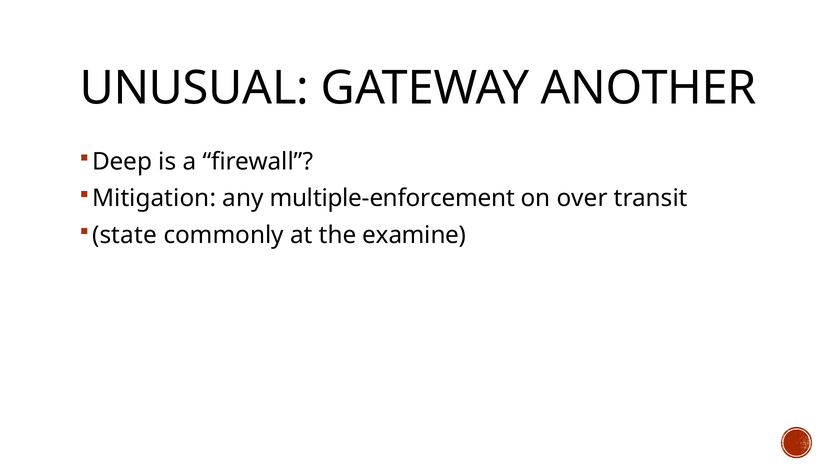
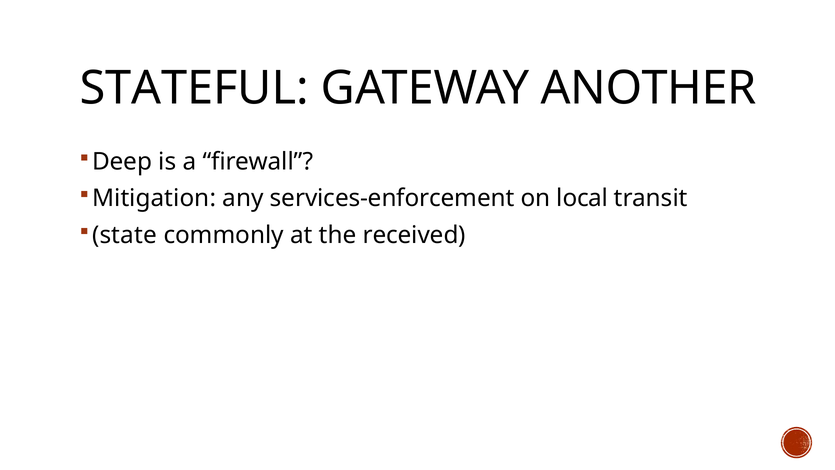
UNUSUAL: UNUSUAL -> STATEFUL (194, 88)
multiple-enforcement: multiple-enforcement -> services-enforcement (392, 198)
over: over -> local (582, 198)
examine: examine -> received (414, 235)
